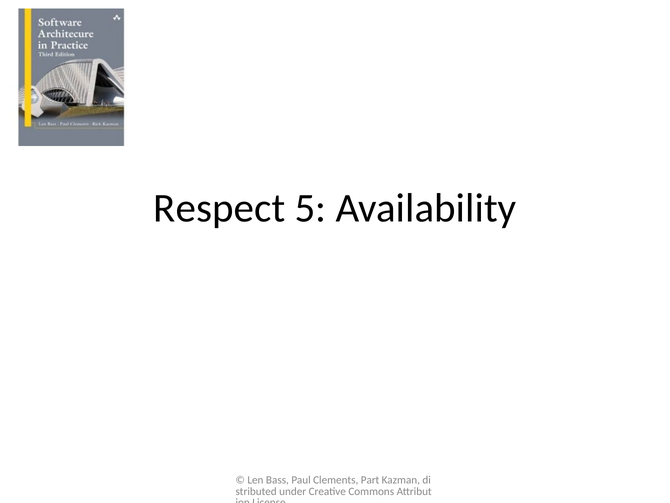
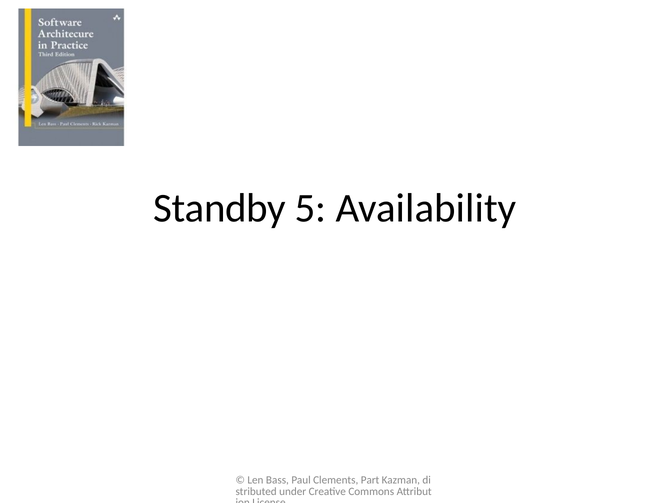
Respect: Respect -> Standby (220, 208)
